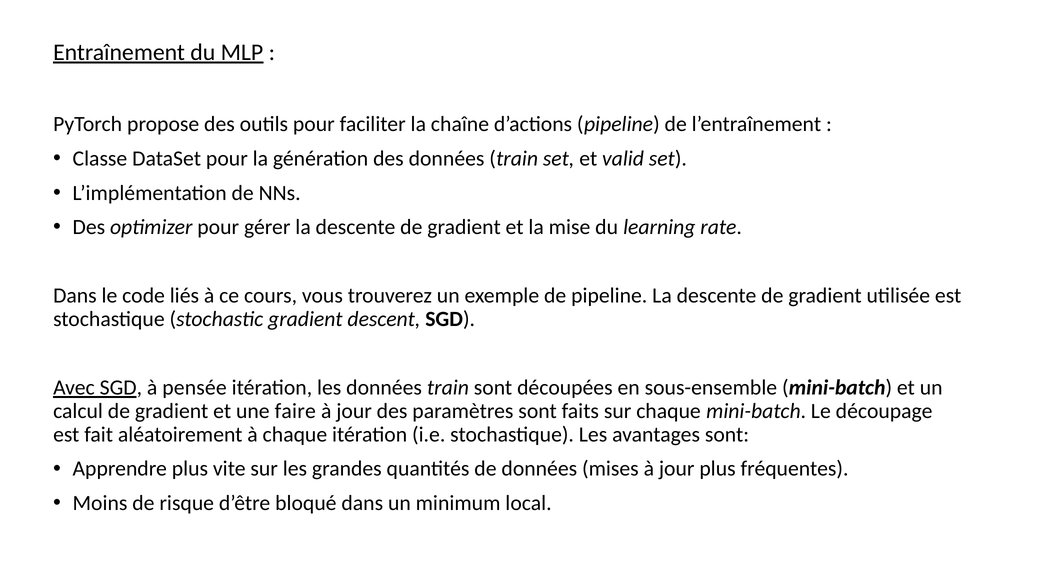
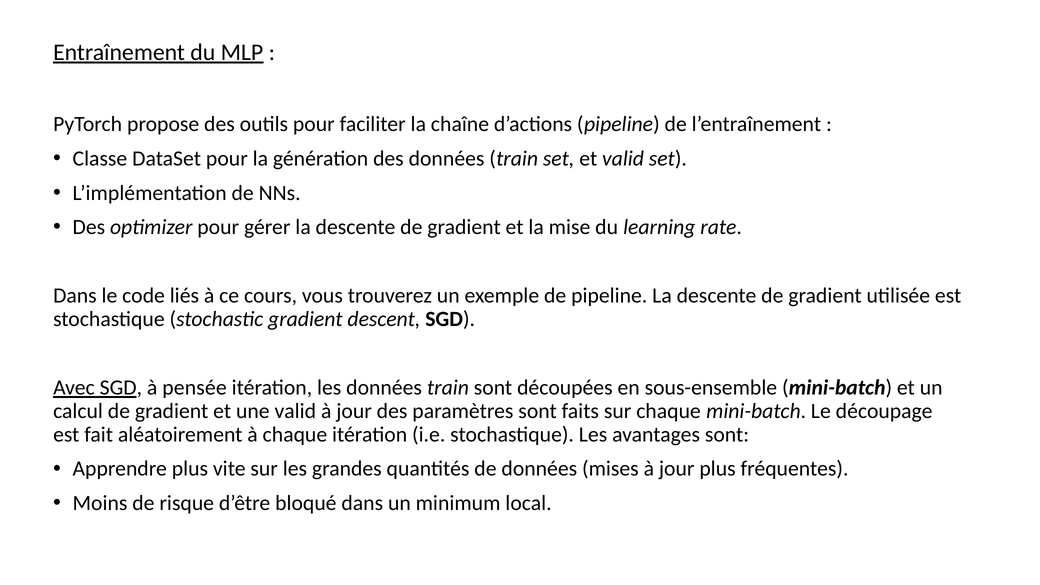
une faire: faire -> valid (295, 411)
